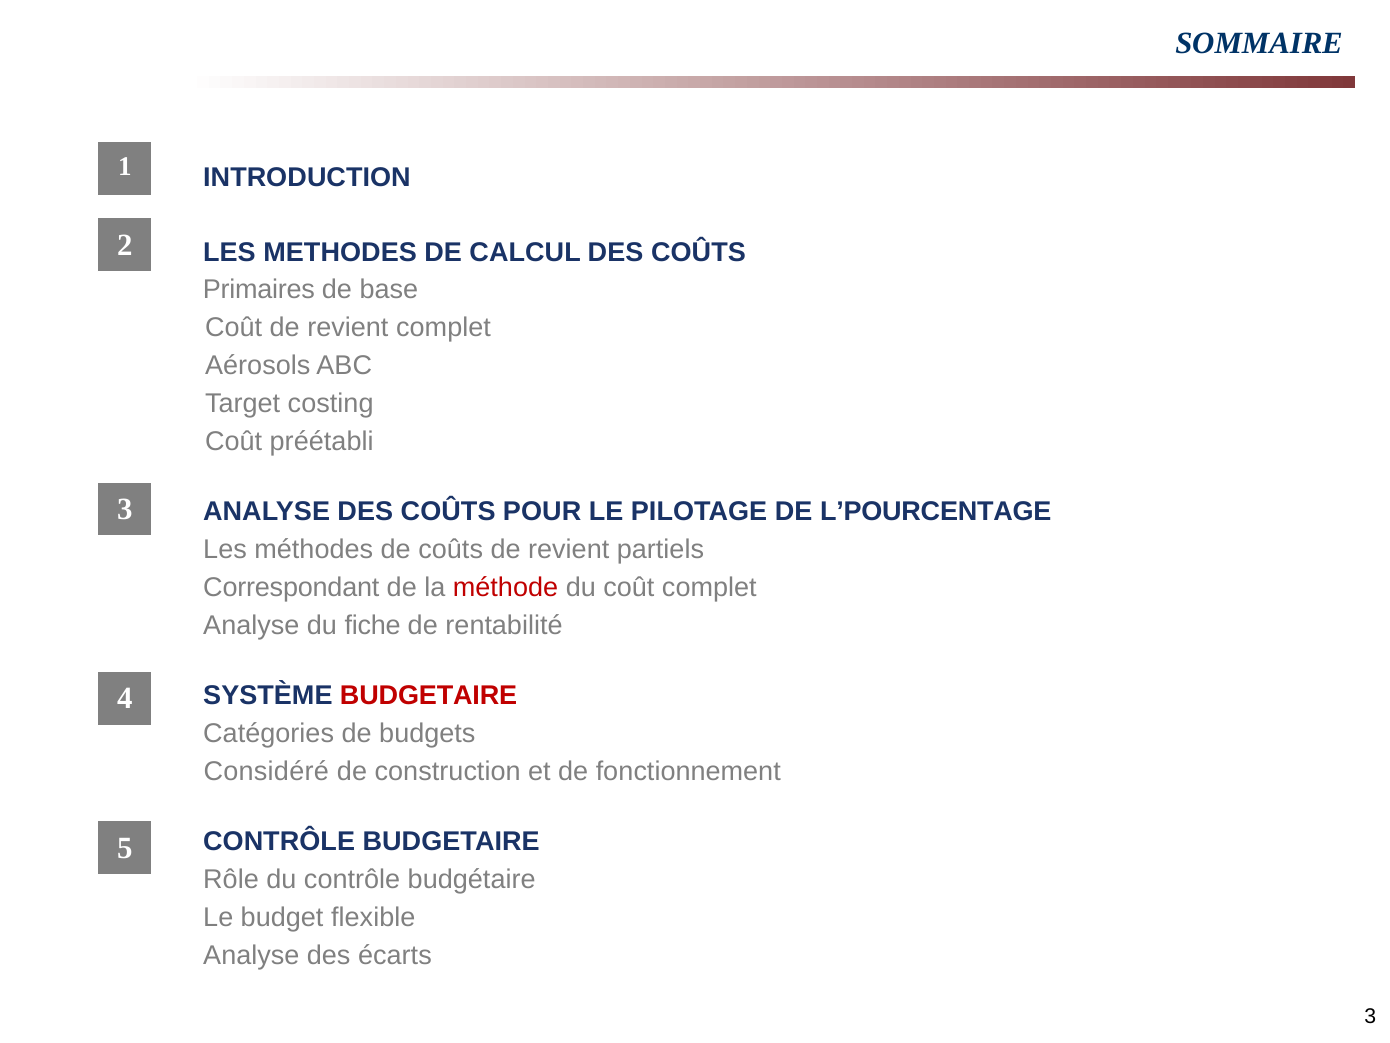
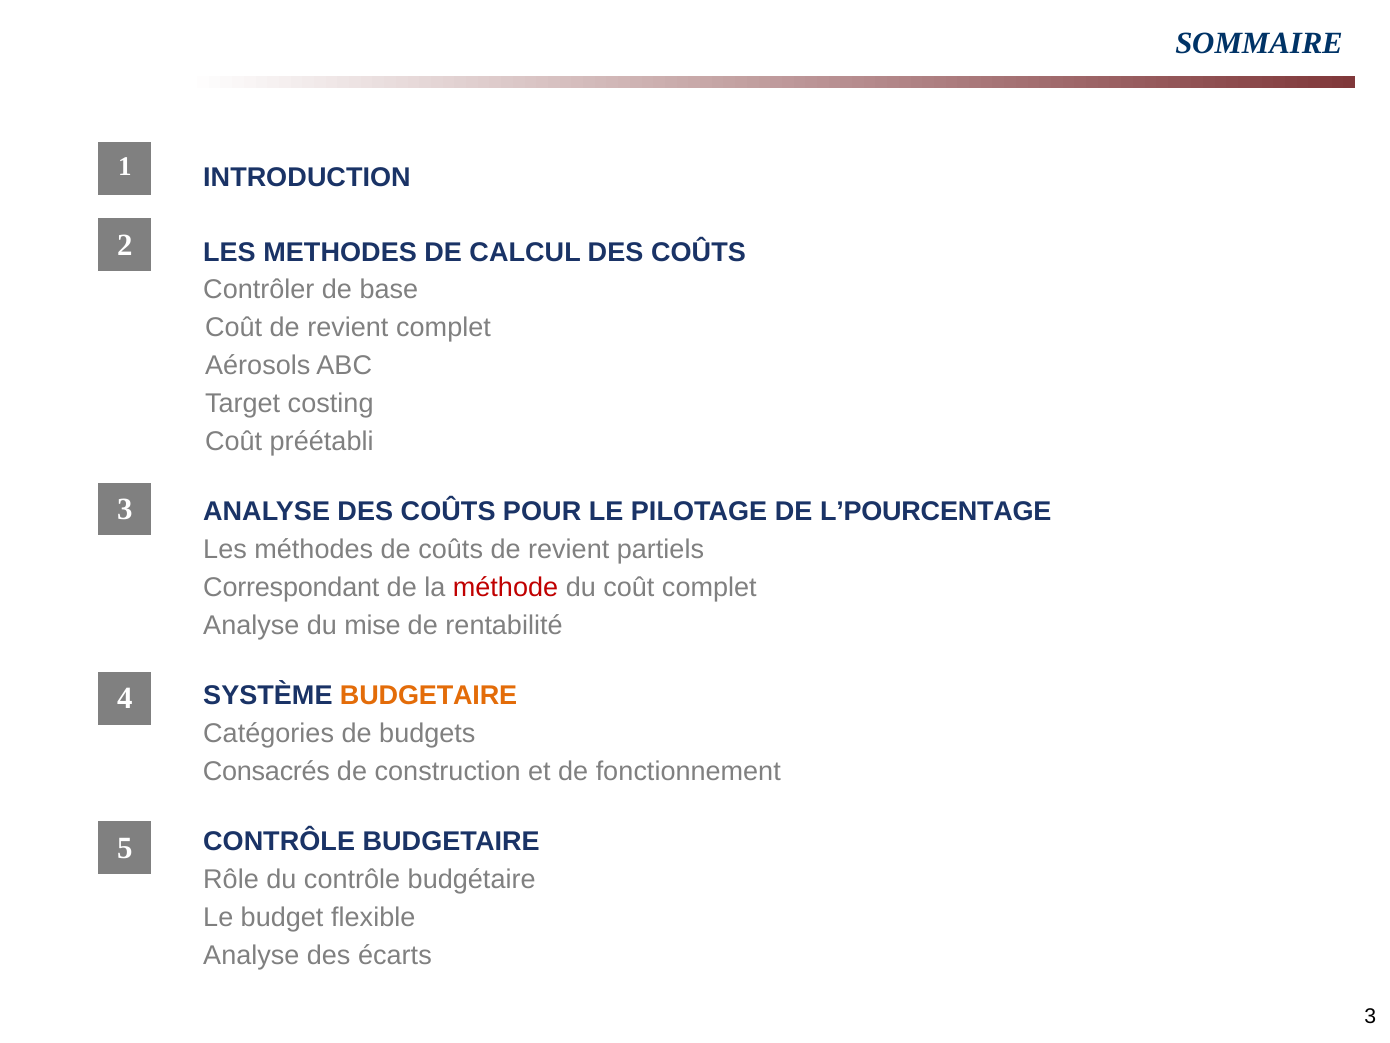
Primaires: Primaires -> Contrôler (259, 290)
fiche: fiche -> mise (373, 625)
BUDGETAIRE colour: red -> orange (429, 696)
Considéré: Considéré -> Consacrés (266, 771)
